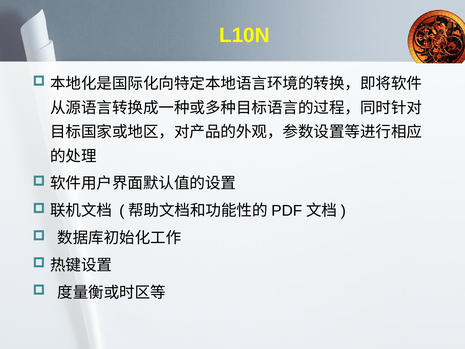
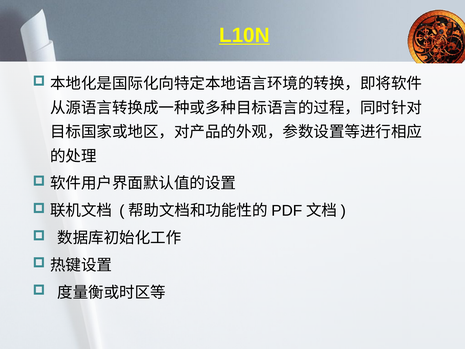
L10N underline: none -> present (244, 35)
